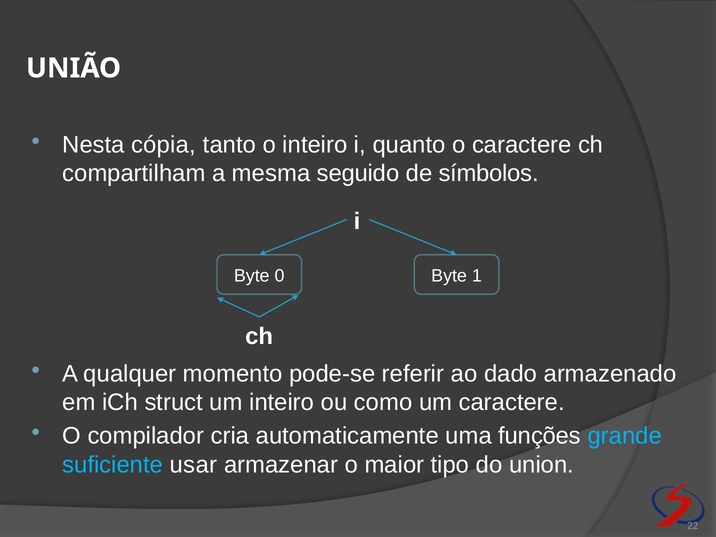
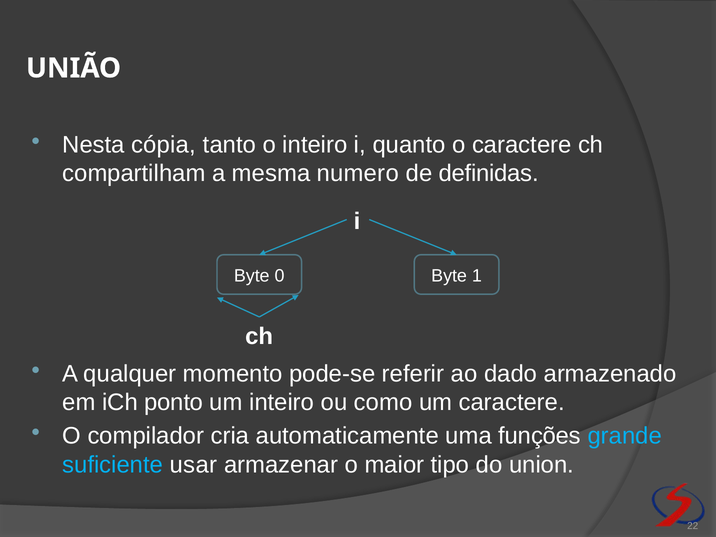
seguido: seguido -> numero (358, 174)
símbolos: símbolos -> definidas (489, 174)
struct: struct -> ponto (174, 403)
